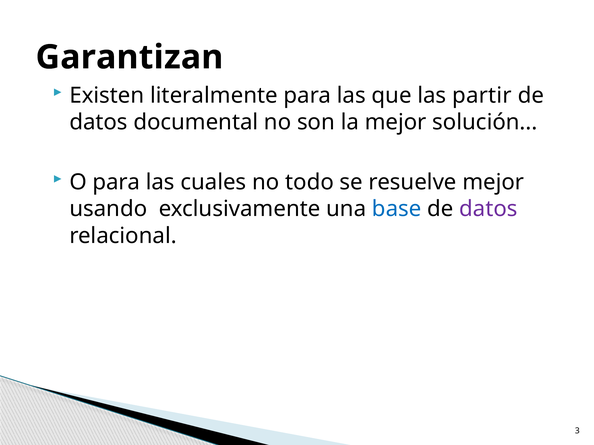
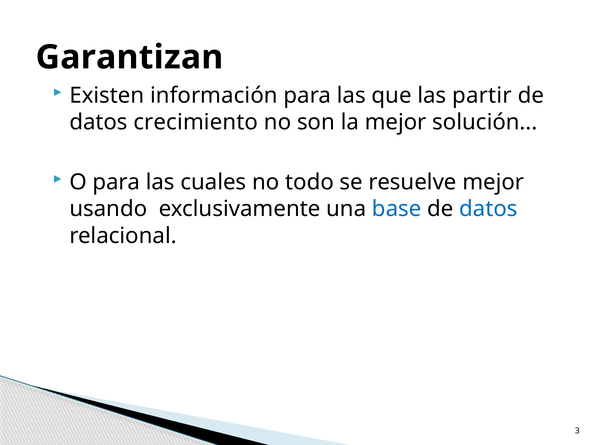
literalmente: literalmente -> información (214, 96)
documental: documental -> crecimiento (196, 122)
datos colour: purple -> blue (488, 209)
